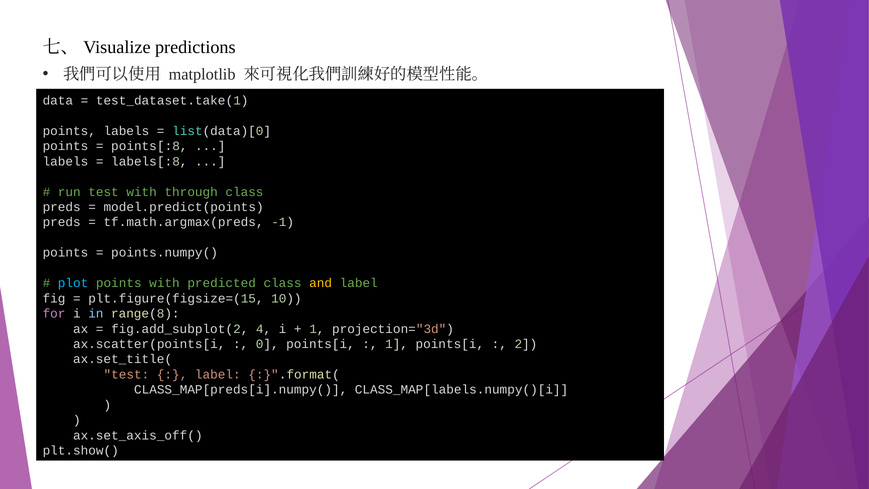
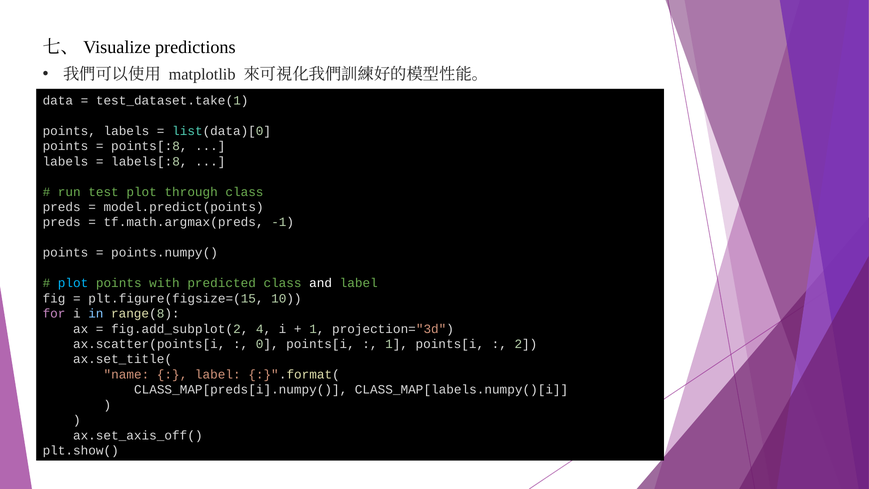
test with: with -> plot (142, 192)
and colour: yellow -> white (321, 283)
test: test -> name (126, 374)
